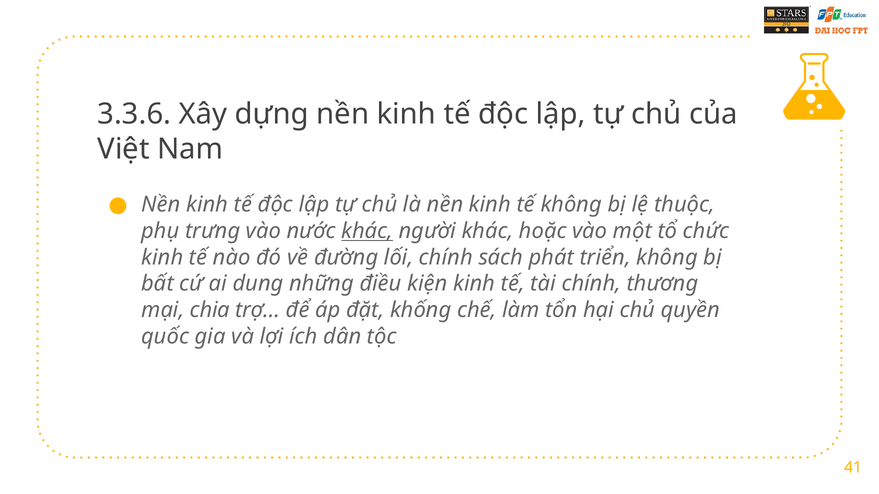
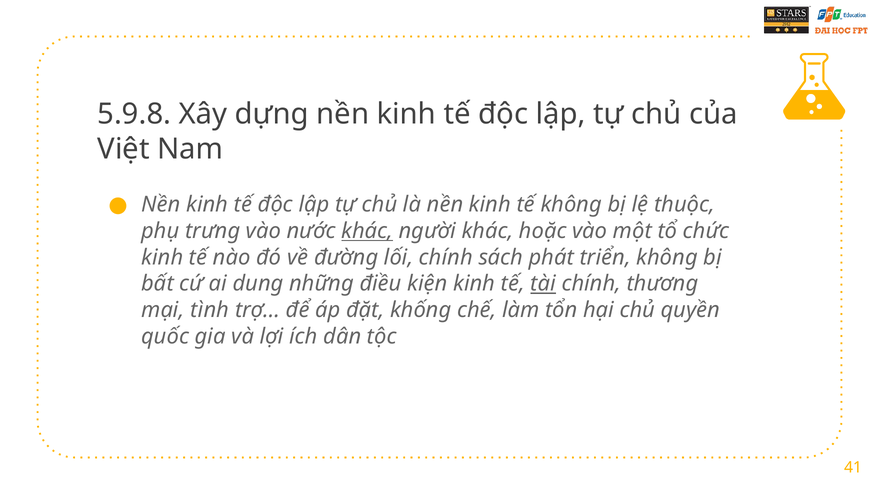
3.3.6: 3.3.6 -> 5.9.8 (134, 114)
tài underline: none -> present (543, 284)
chia: chia -> tình (210, 310)
